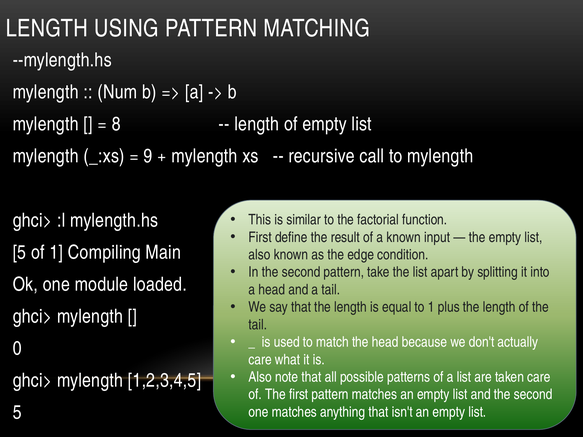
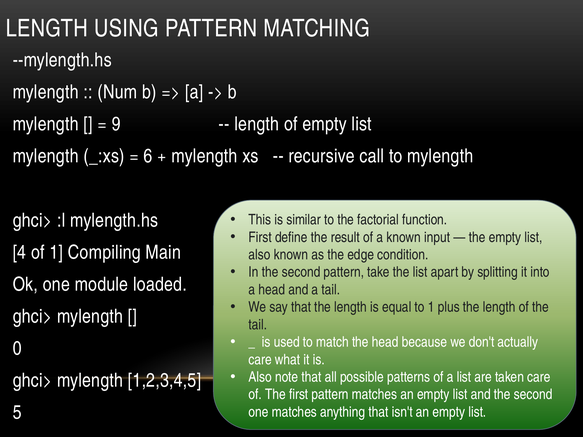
8: 8 -> 9 (116, 124)
9: 9 -> 6 (148, 156)
5: 5 -> 4 (19, 252)
